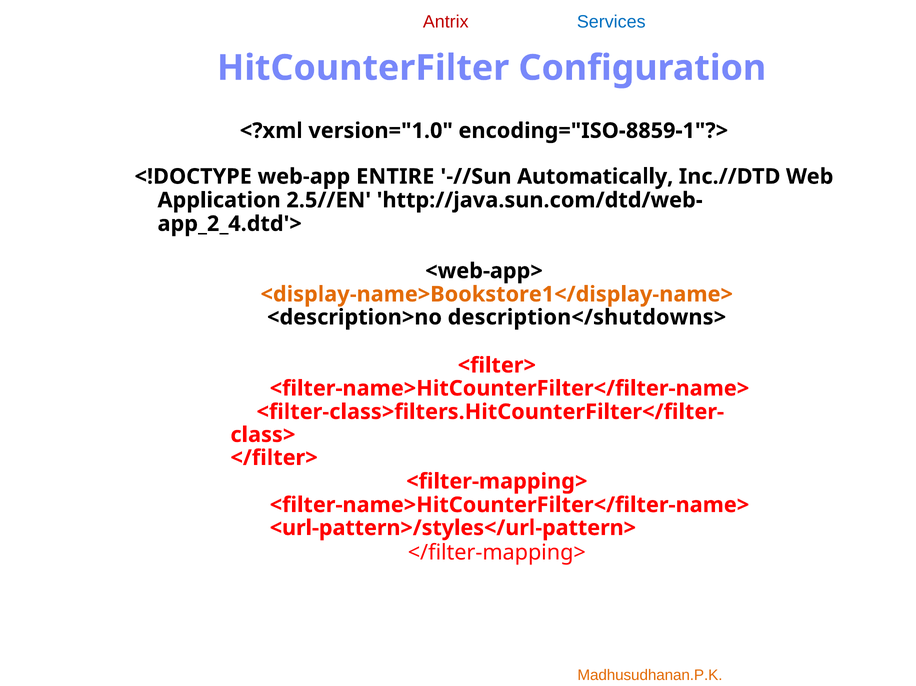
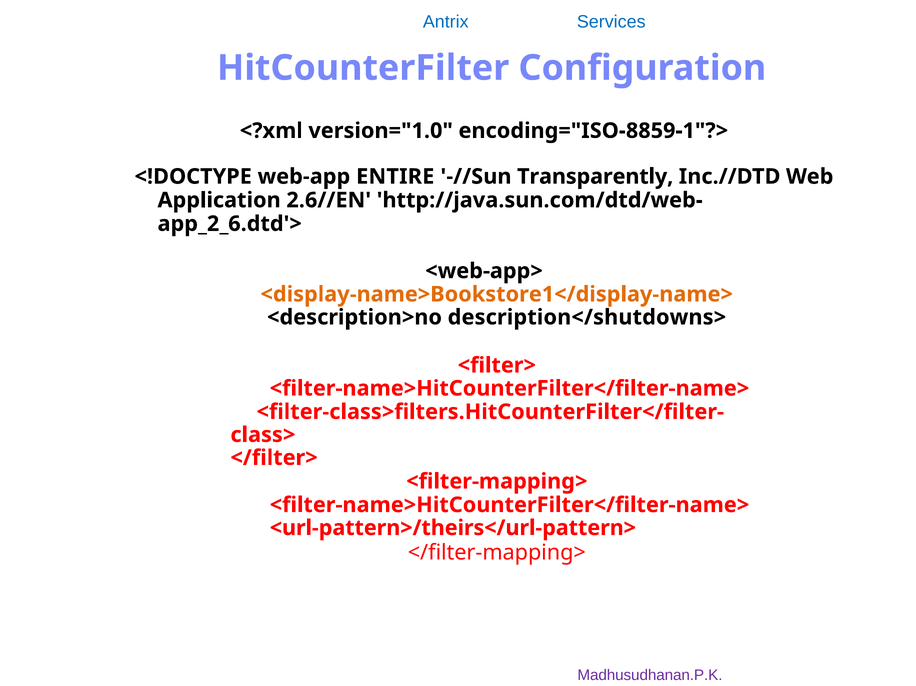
Antrix colour: red -> blue (446, 22)
Automatically: Automatically -> Transparently (595, 177)
2.5//EN: 2.5//EN -> 2.6//EN (329, 200)
app_2_4.dtd'>: app_2_4.dtd'> -> app_2_6.dtd'> (230, 224)
<url-pattern>/styles</url-pattern>: <url-pattern>/styles</url-pattern> -> <url-pattern>/theirs</url-pattern> (453, 528)
Madhusudhanan.P.K colour: orange -> purple (650, 675)
